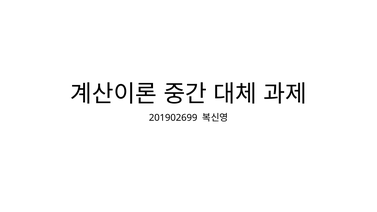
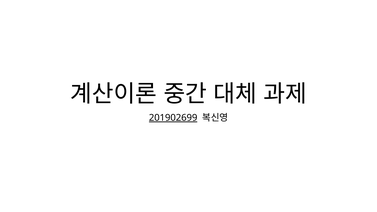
201902699 underline: none -> present (173, 118)
